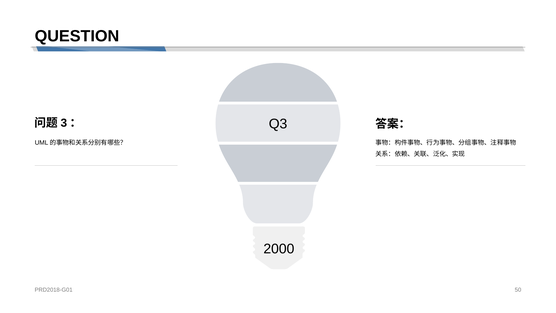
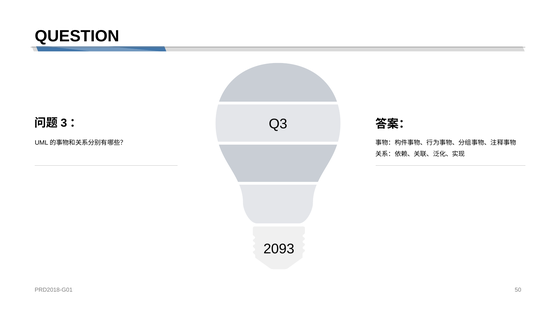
2000: 2000 -> 2093 (279, 249)
